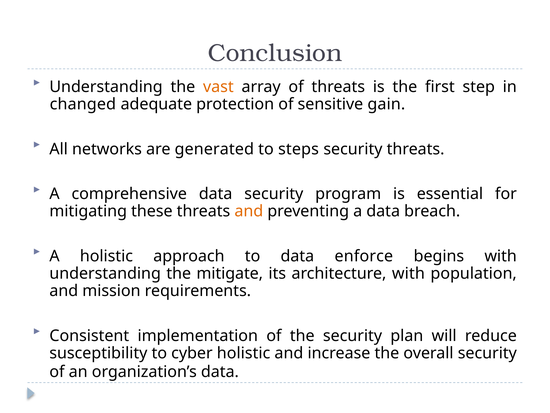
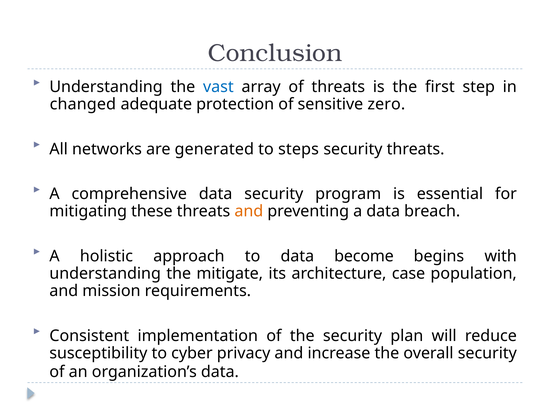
vast colour: orange -> blue (218, 87)
gain: gain -> zero (386, 104)
enforce: enforce -> become (364, 256)
architecture with: with -> case (409, 273)
cyber holistic: holistic -> privacy (244, 353)
